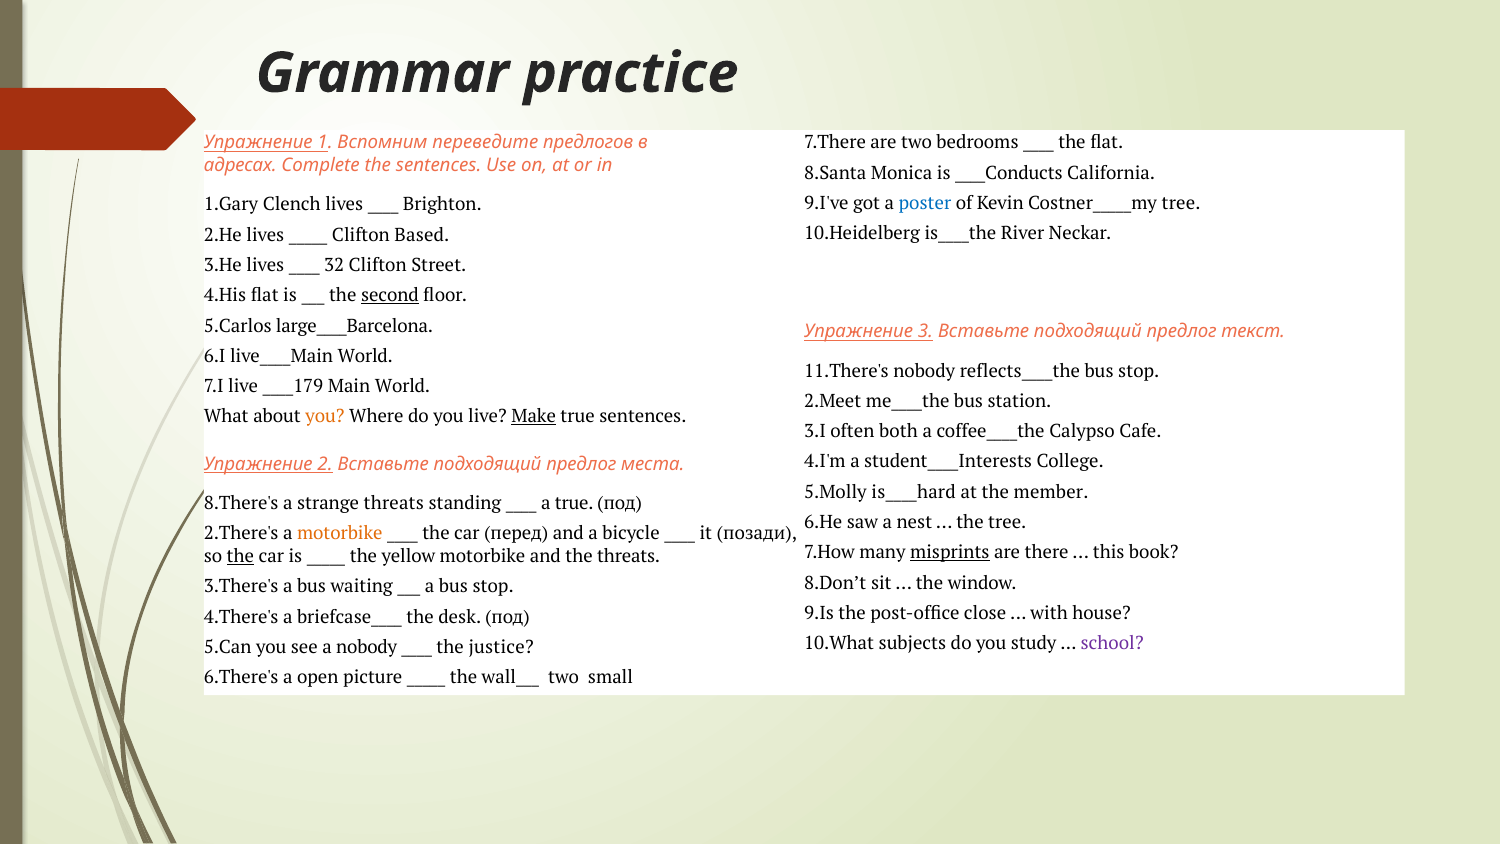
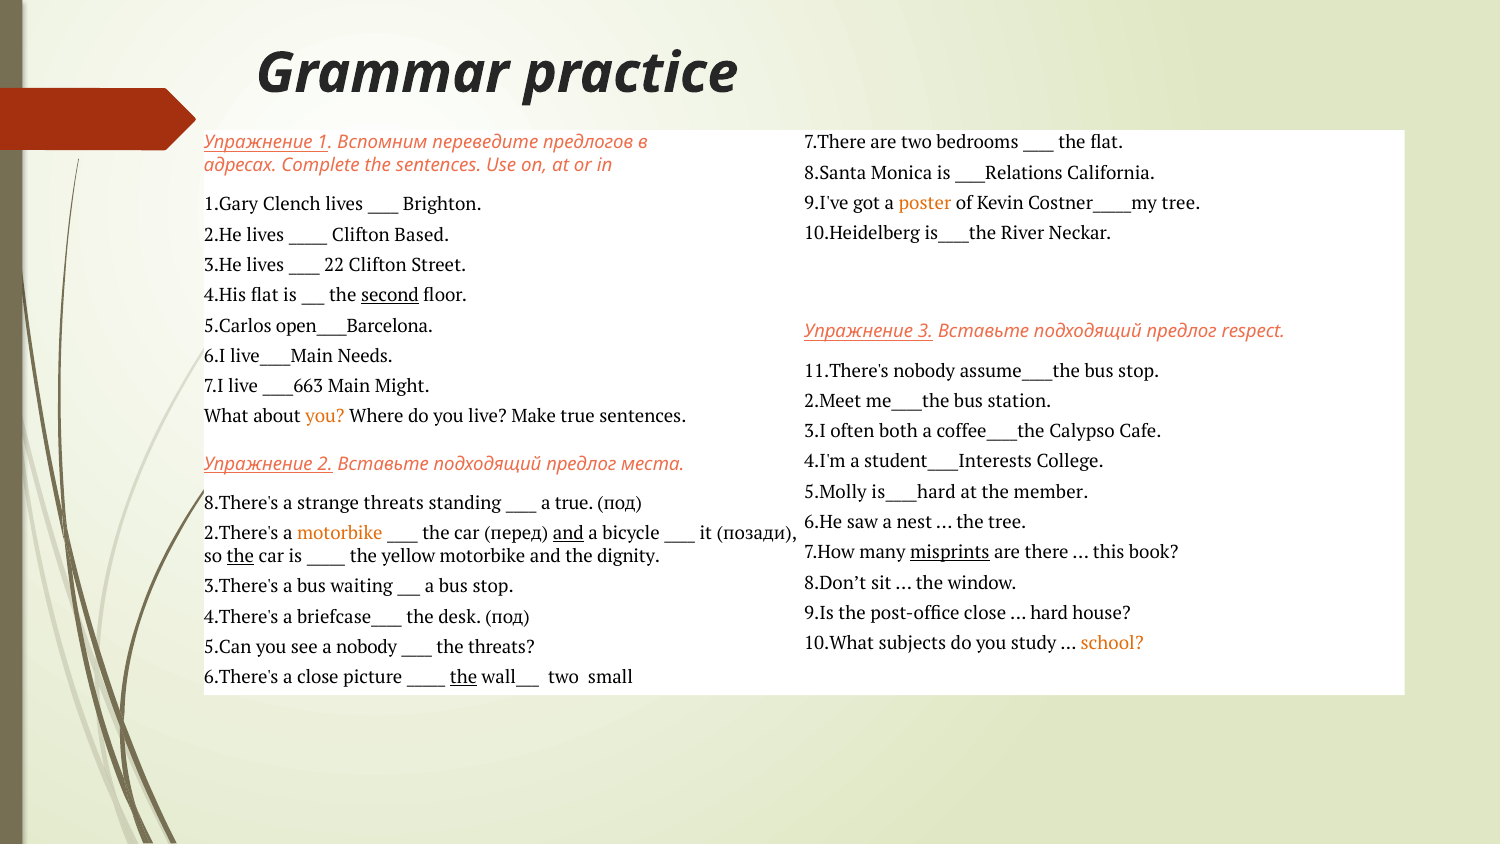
____Conducts: ____Conducts -> ____Relations (1009, 173)
poster colour: blue -> orange (925, 203)
32: 32 -> 22 (334, 265)
large____Barcelona: large____Barcelona -> open____Barcelona (355, 326)
текст: текст -> respect (1253, 331)
live____Main World: World -> Needs (365, 356)
reflects____the: reflects____the -> assume____the (1020, 371)
____179: ____179 -> ____663 (293, 386)
Main World: World -> Might (402, 386)
Make underline: present -> none (534, 417)
and underline: none -> present (568, 534)
the threats: threats -> dignity (629, 556)
with: with -> hard (1049, 613)
school colour: purple -> orange (1112, 643)
the justice: justice -> threats (501, 647)
a open: open -> close (318, 677)
the underline: none -> present (463, 677)
